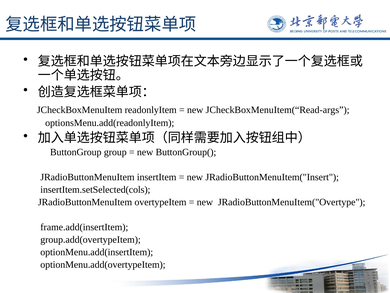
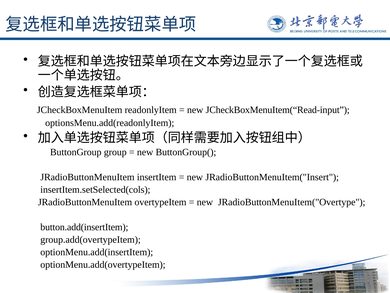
JCheckBoxMenuItem(“Read-args: JCheckBoxMenuItem(“Read-args -> JCheckBoxMenuItem(“Read-input (278, 110)
frame.add(insertItem: frame.add(insertItem -> button.add(insertItem (84, 227)
